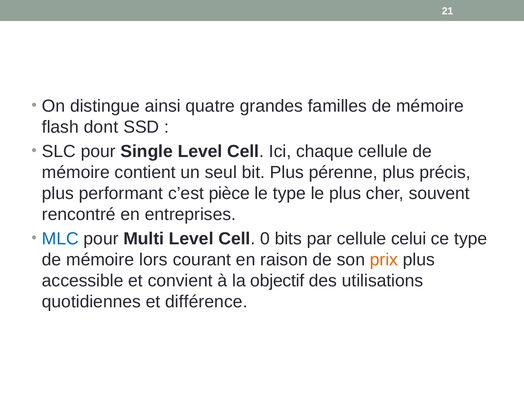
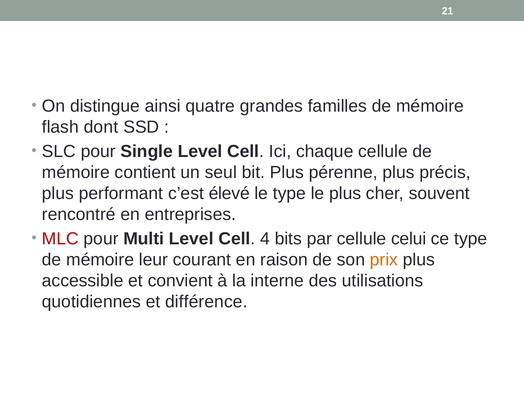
pièce: pièce -> élevé (229, 193)
MLC colour: blue -> red (60, 239)
0: 0 -> 4 (265, 239)
lors: lors -> leur (153, 260)
objectif: objectif -> interne (277, 281)
